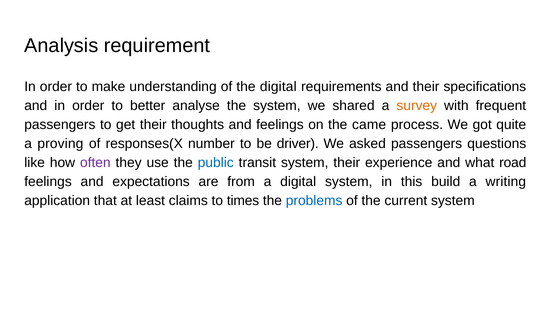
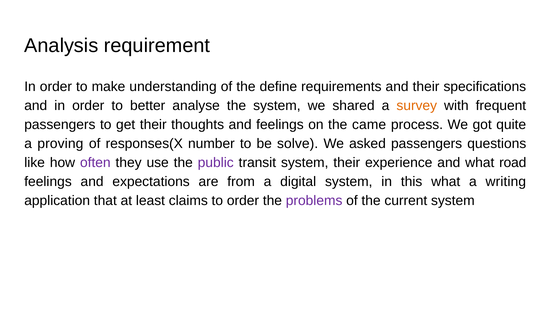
the digital: digital -> define (278, 87)
driver: driver -> solve (298, 144)
public colour: blue -> purple (216, 163)
this build: build -> what (446, 182)
to times: times -> order (243, 201)
problems colour: blue -> purple (314, 201)
